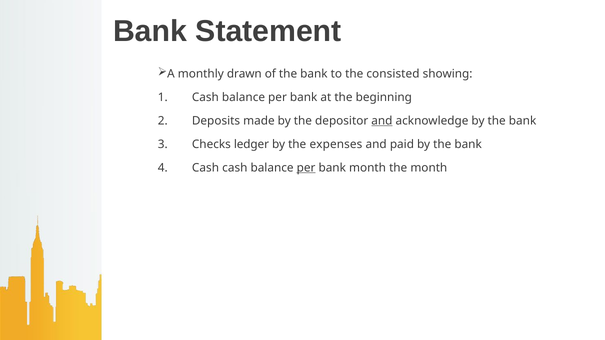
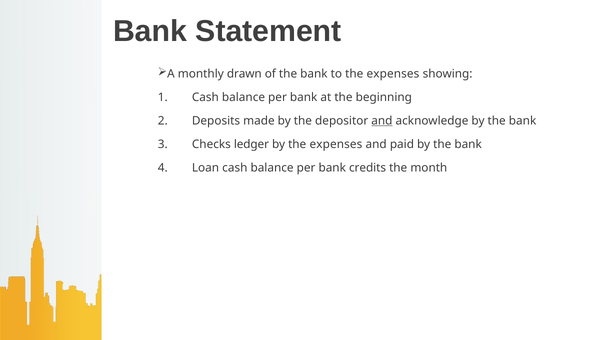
to the consisted: consisted -> expenses (393, 74)
Cash: Cash -> Loan (206, 168)
per underline: present -> none (306, 168)
bank month: month -> credits (368, 168)
